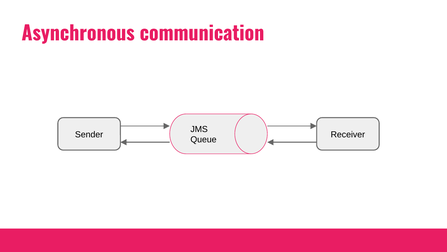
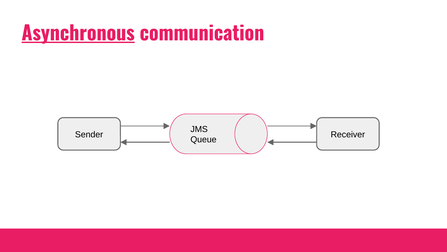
Asynchronous underline: none -> present (78, 34)
